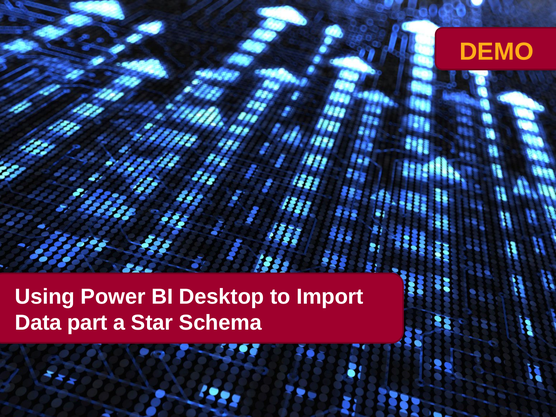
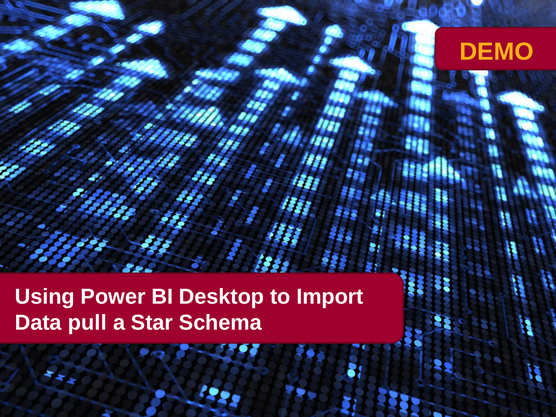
part: part -> pull (87, 323)
